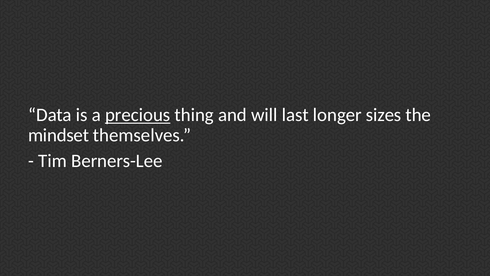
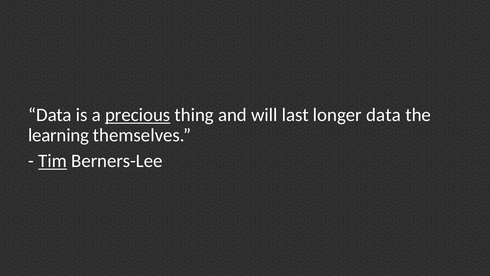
longer sizes: sizes -> data (383, 115)
mindset: mindset -> learning (59, 135)
Tim underline: none -> present (53, 161)
